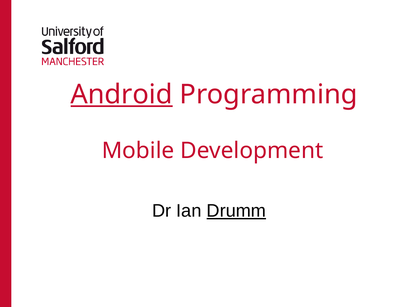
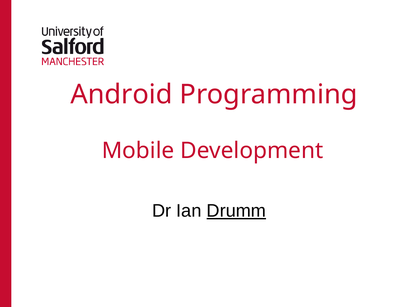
Android underline: present -> none (122, 94)
